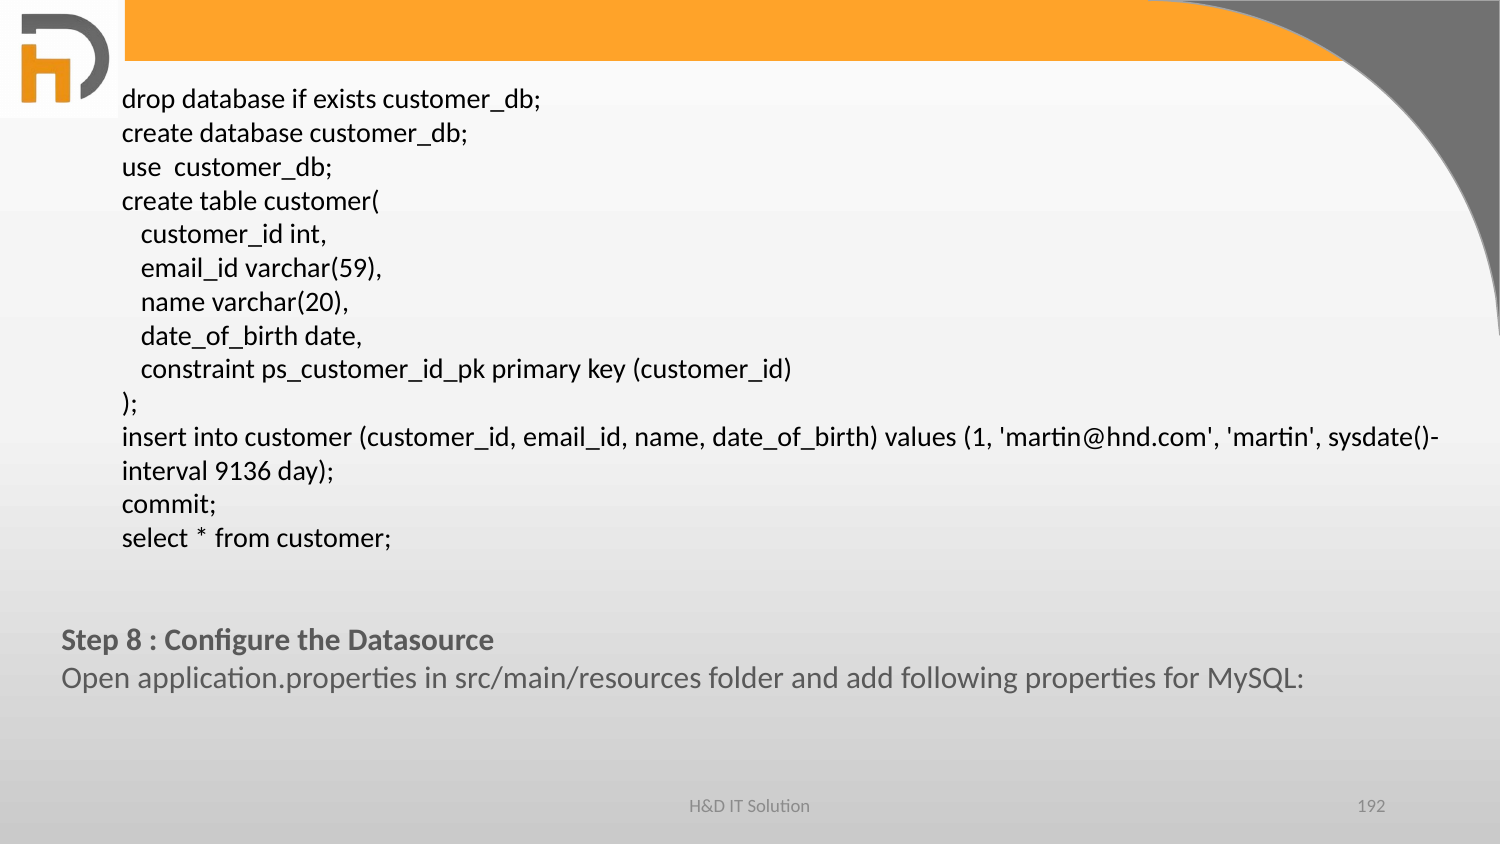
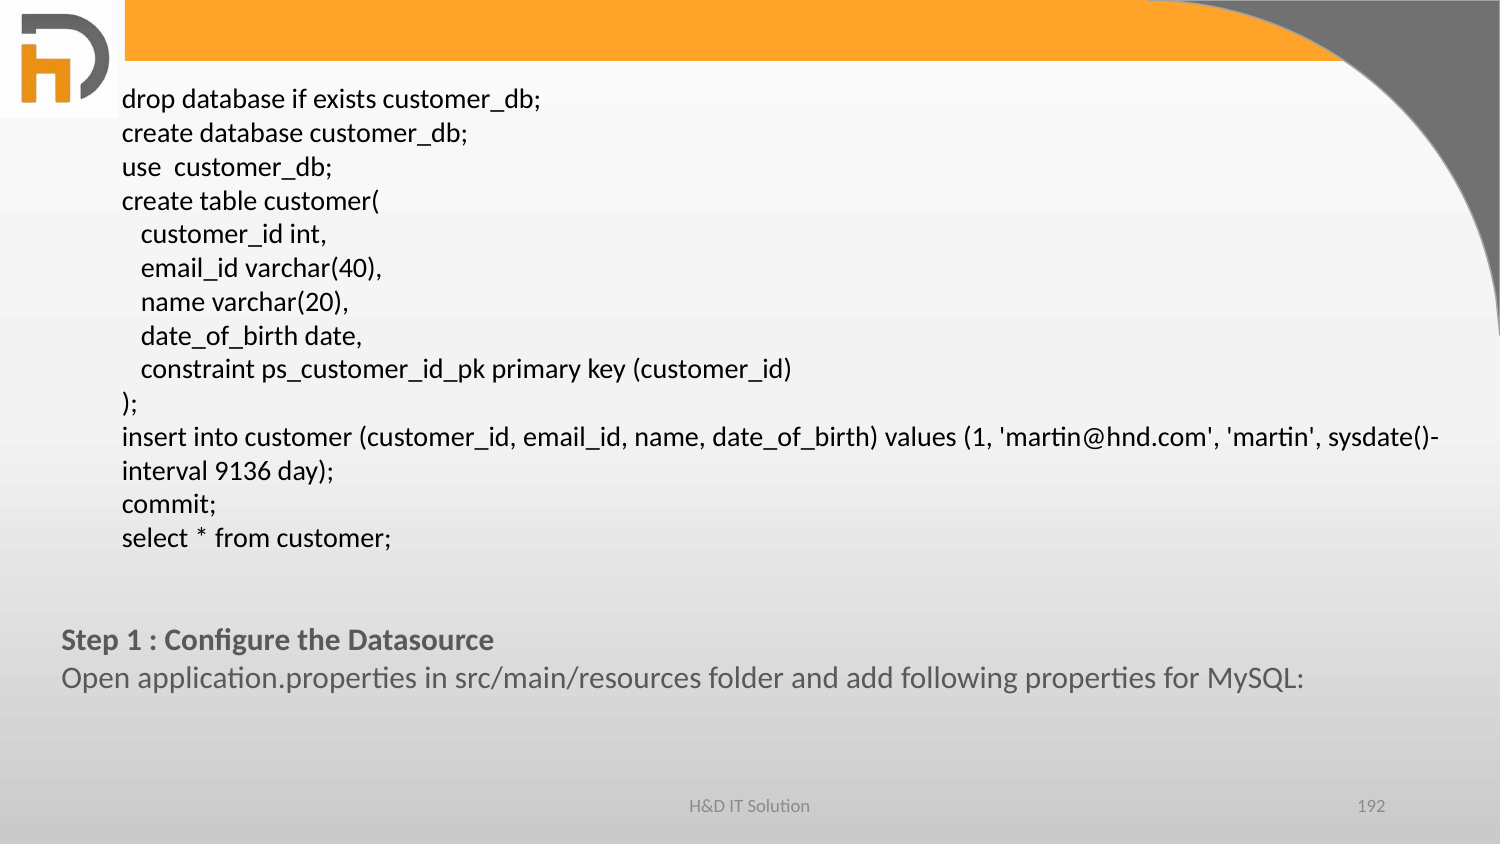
varchar(59: varchar(59 -> varchar(40 (314, 268)
Step 8: 8 -> 1 (134, 640)
